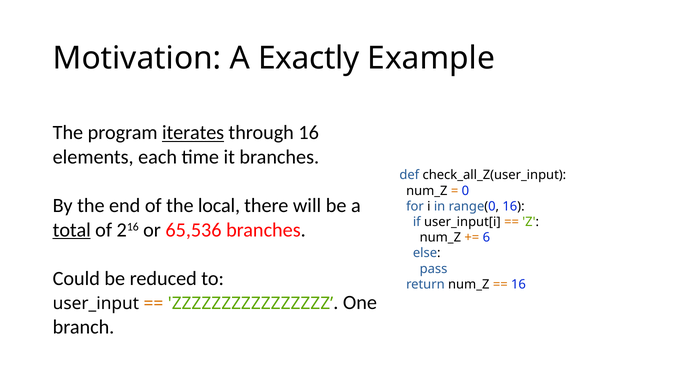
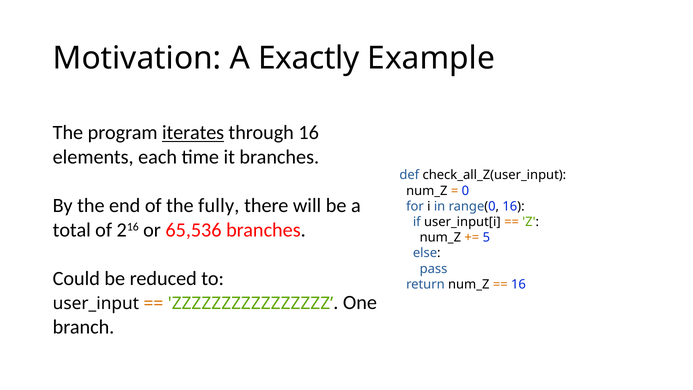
local: local -> fully (219, 206)
total underline: present -> none (72, 230)
6: 6 -> 5 (486, 237)
